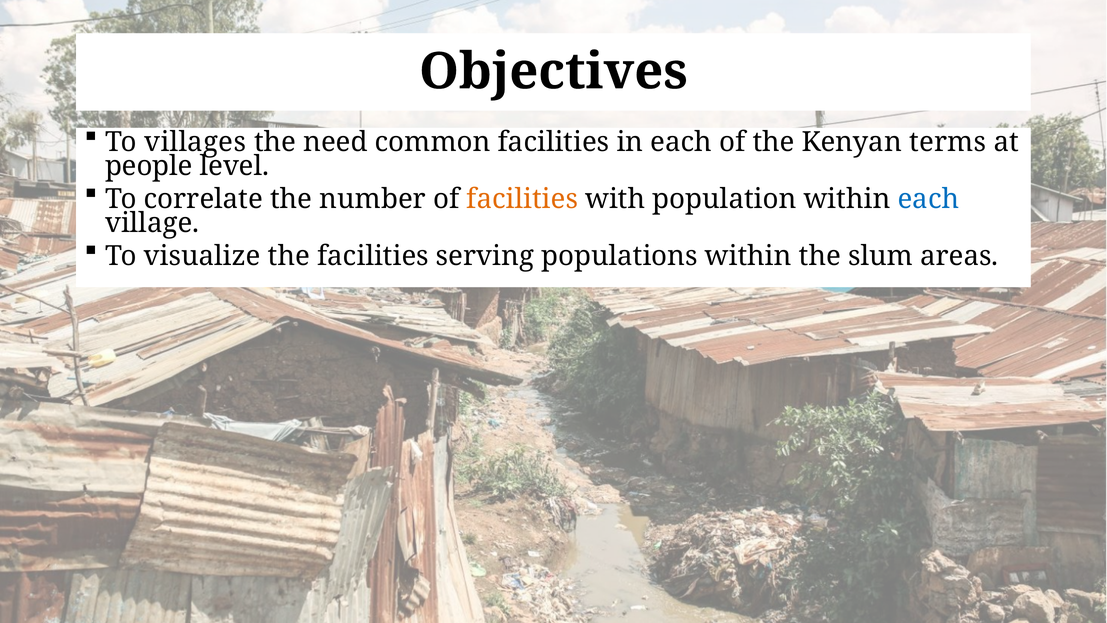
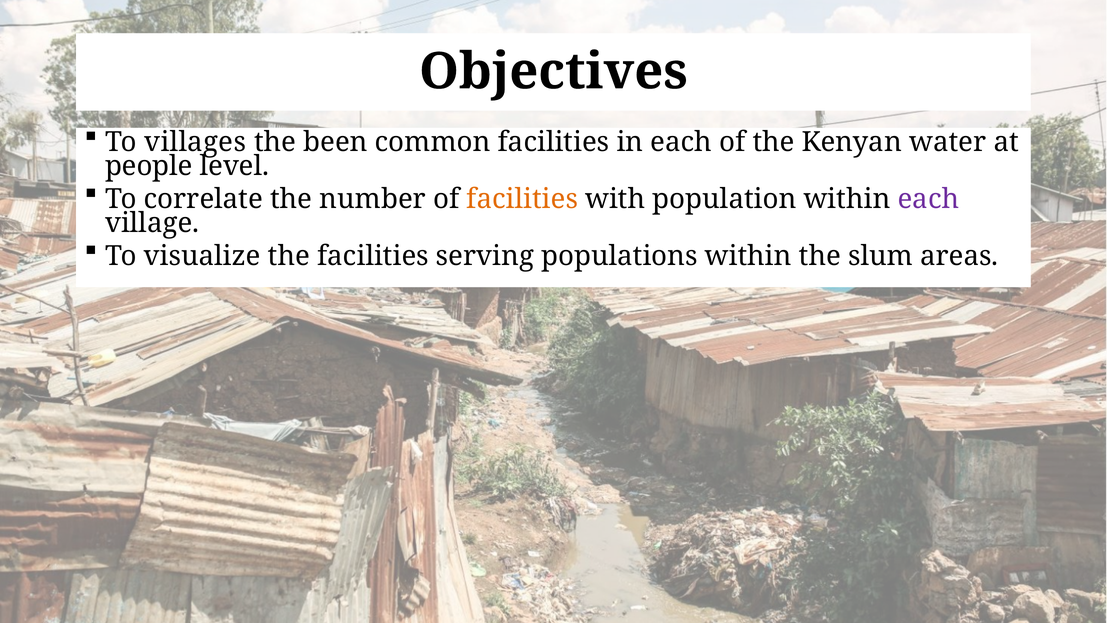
need: need -> been (336, 142)
terms: terms -> water (948, 142)
each colour: blue -> purple (928, 199)
